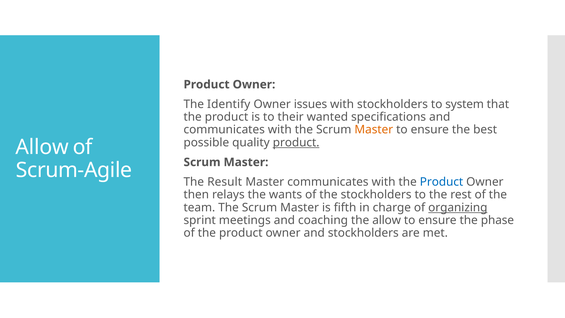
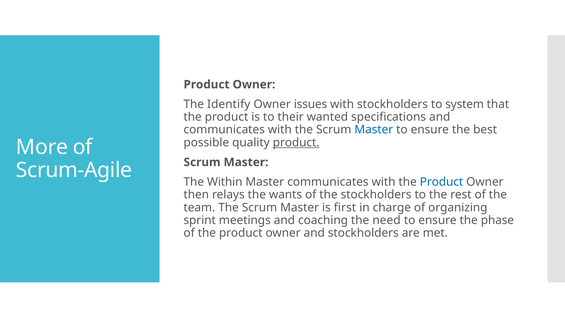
Master colour: orange -> blue (374, 130)
Allow: Allow -> More (42, 147)
Result: Result -> Within (225, 182)
fifth: fifth -> first (345, 207)
organizing underline: present -> none (458, 207)
the allow: allow -> need (387, 220)
